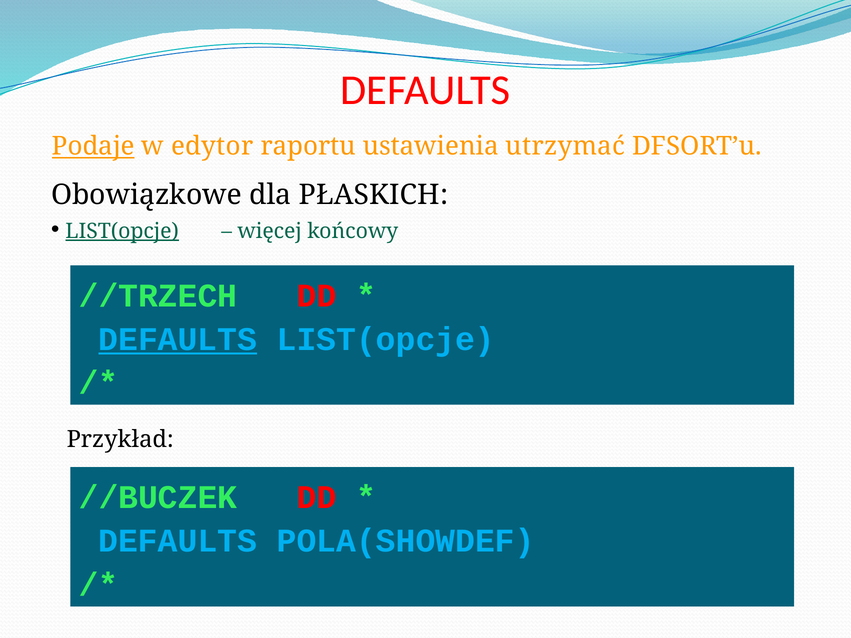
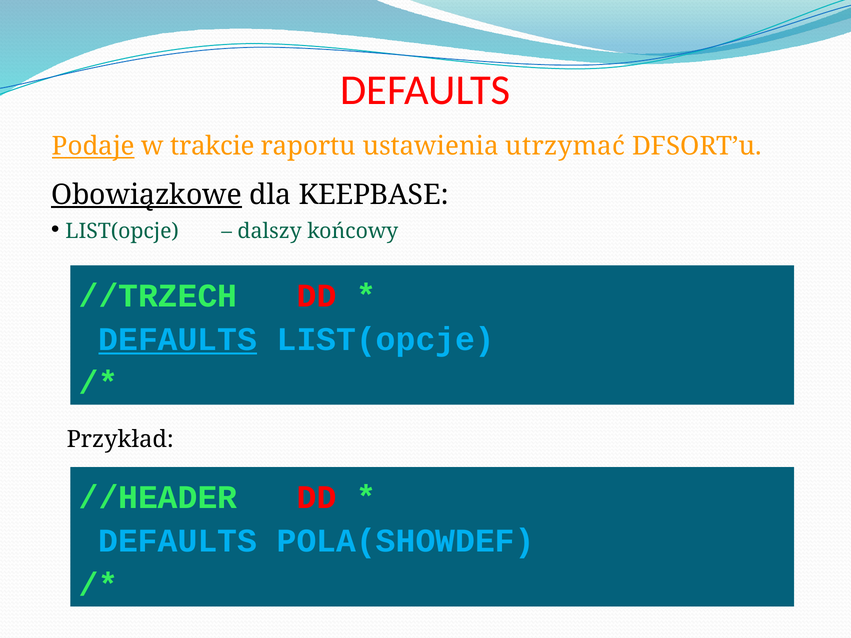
edytor: edytor -> trakcie (212, 146)
Obowiązkowe underline: none -> present (146, 195)
PŁASKICH: PŁASKICH -> KEEPBASE (374, 195)
LIST(opcje underline: present -> none (122, 231)
więcej: więcej -> dalszy (270, 231)
//BUCZEK: //BUCZEK -> //HEADER (158, 498)
